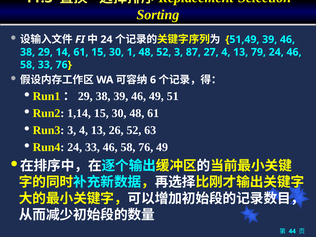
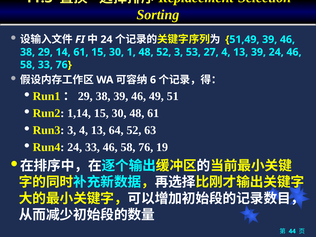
87: 87 -> 53 (193, 52)
13 79: 79 -> 39 (258, 52)
26: 26 -> 64 (116, 130)
76 49: 49 -> 19 (162, 147)
